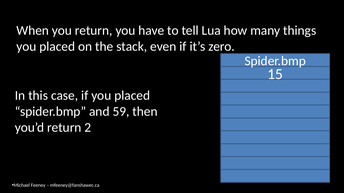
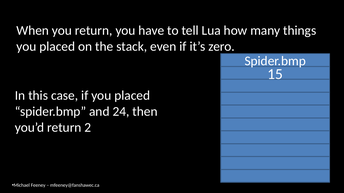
59: 59 -> 24 (121, 112)
